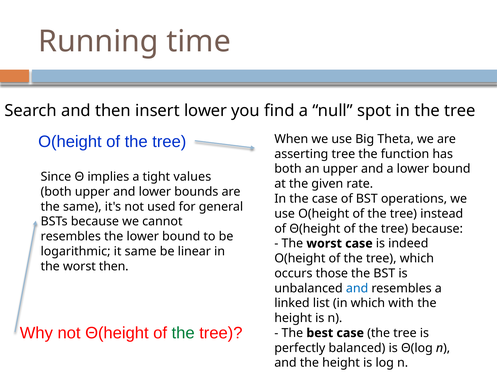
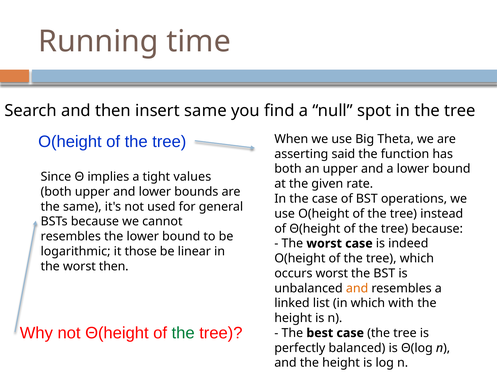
insert lower: lower -> same (205, 111)
asserting tree: tree -> said (343, 154)
it same: same -> those (141, 251)
occurs those: those -> worst (332, 273)
and colour: blue -> orange (357, 288)
